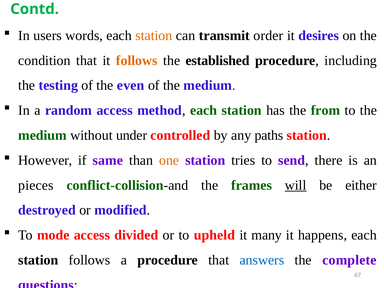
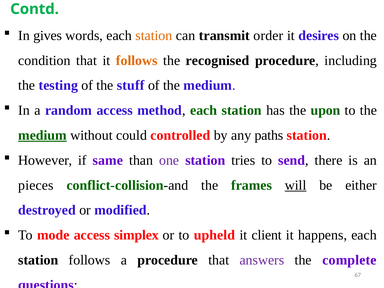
users: users -> gives (48, 36)
established: established -> recognised (218, 60)
even: even -> stuff (131, 85)
from: from -> upon (326, 110)
medium underline: none -> present (43, 135)
under: under -> could (132, 135)
one colour: orange -> purple (169, 160)
divided: divided -> simplex (136, 235)
many: many -> client (267, 235)
answers colour: blue -> purple (262, 260)
